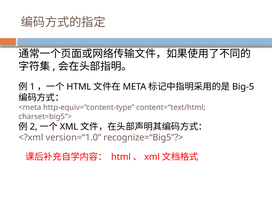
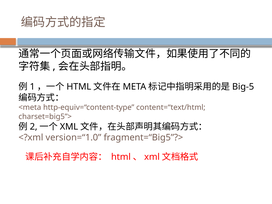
recognize=“Big5”?>: recognize=“Big5”?> -> fragment=“Big5”?> (143, 138)
